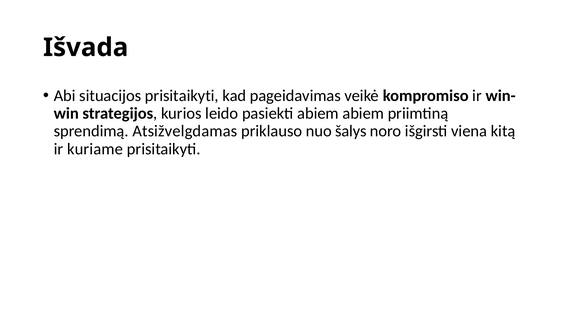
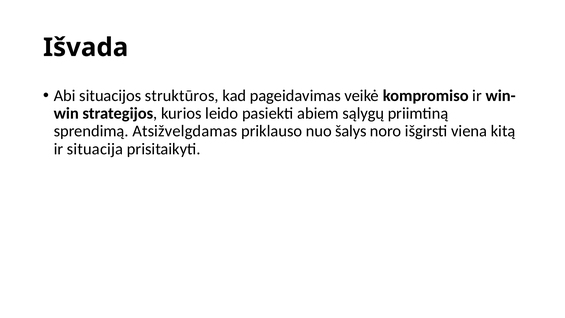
situacijos prisitaikyti: prisitaikyti -> struktūros (182, 96)
abiem abiem: abiem -> sąlygų (363, 113)
kuriame: kuriame -> situacija (95, 149)
